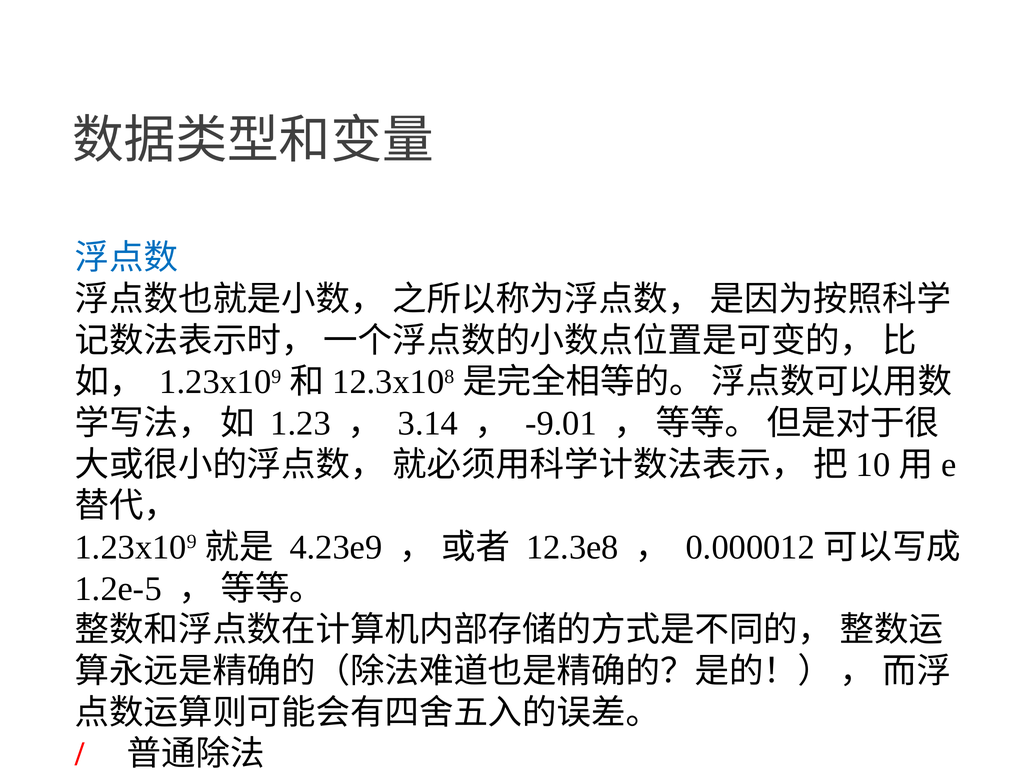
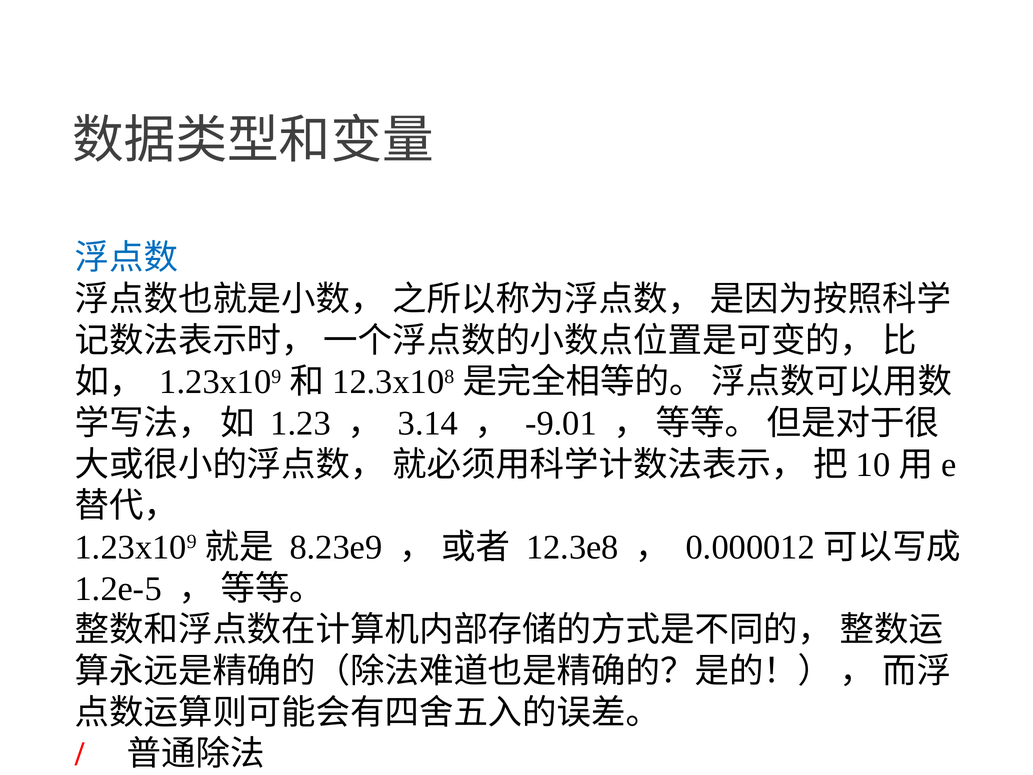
4.23e9: 4.23e9 -> 8.23e9 (336, 547)
